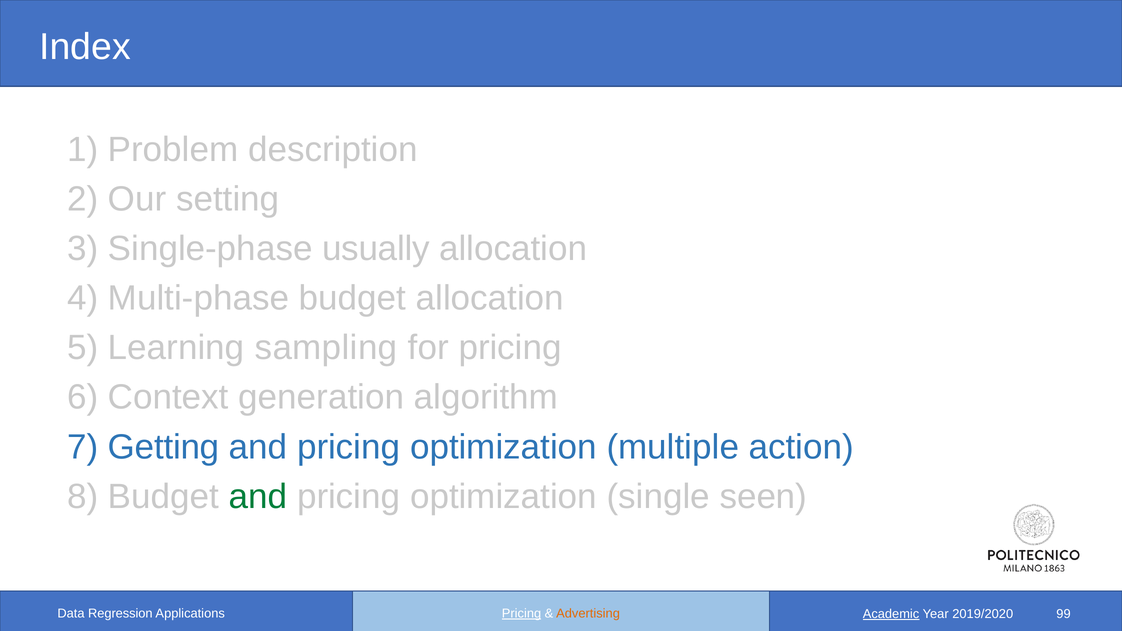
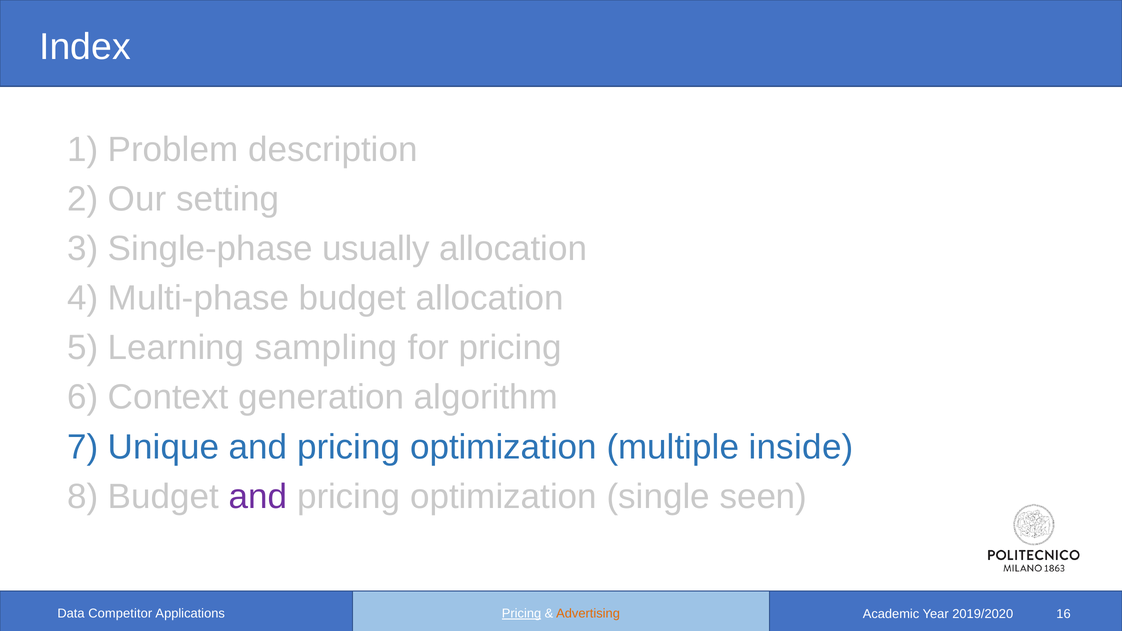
Getting: Getting -> Unique (163, 447)
action: action -> inside (801, 447)
and colour: green -> purple (258, 497)
Regression: Regression -> Competitor (120, 614)
Academic underline: present -> none (891, 614)
99: 99 -> 16 (1064, 614)
